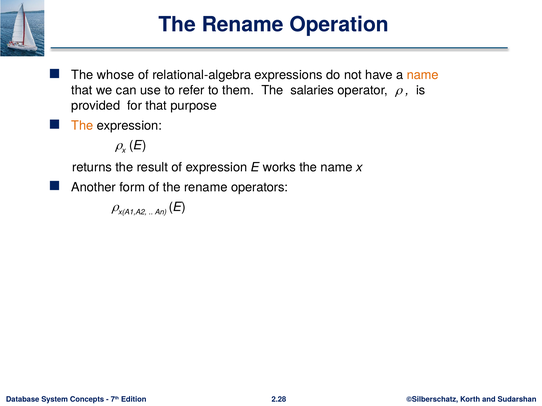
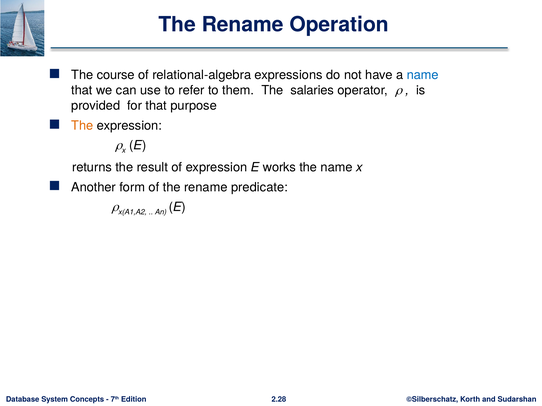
whose: whose -> course (116, 75)
name colour: orange -> blue (423, 75)
operators: operators -> predicate (259, 187)
